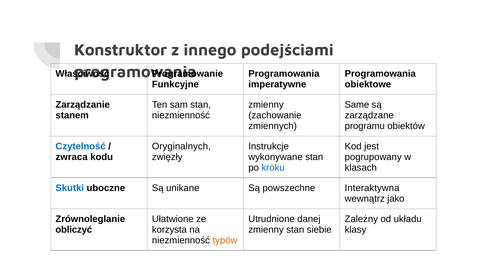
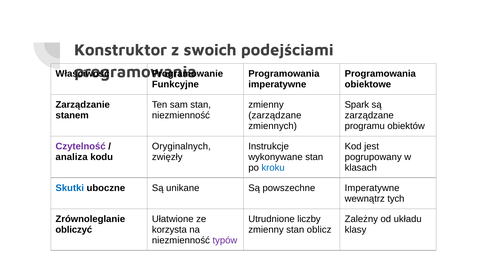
innego: innego -> swoich (210, 50)
Same: Same -> Spark (357, 105)
zachowanie: zachowanie -> zarządzane (275, 115)
Czytelność colour: blue -> purple (81, 146)
zwraca: zwraca -> analiza (72, 157)
powszechne Interaktywna: Interaktywna -> Imperatywne (372, 188)
jako: jako -> tych (396, 199)
danej: danej -> liczby (309, 219)
siebie: siebie -> oblicz (319, 230)
typów colour: orange -> purple (225, 240)
